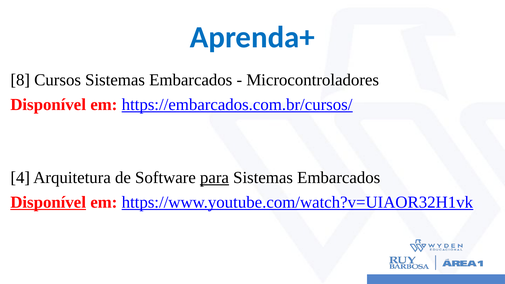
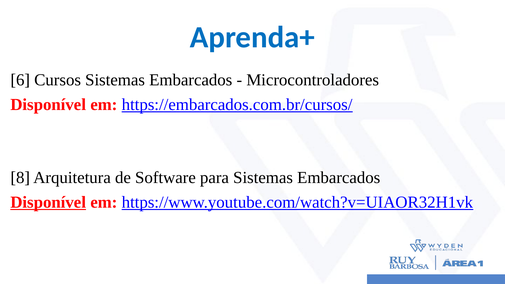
8: 8 -> 6 (20, 80)
4: 4 -> 8 (20, 178)
para underline: present -> none (214, 178)
